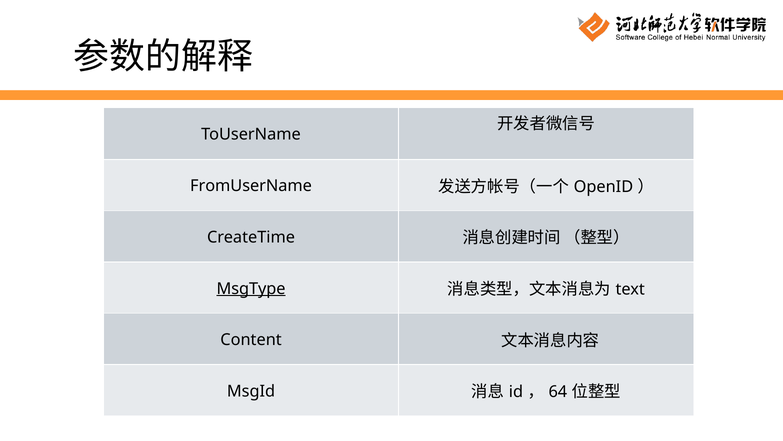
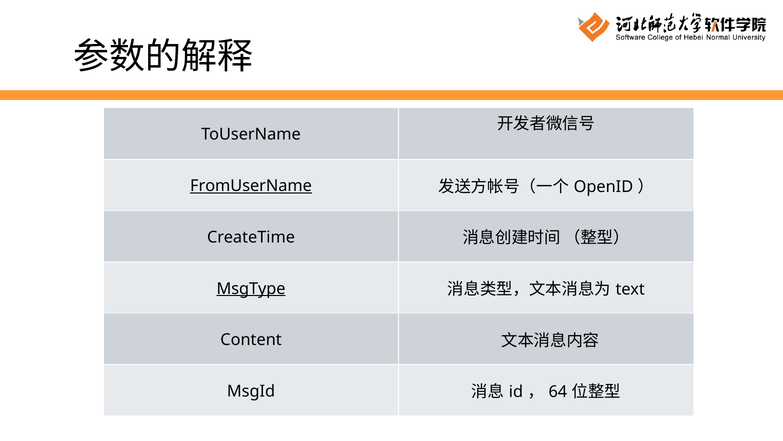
FromUserName underline: none -> present (251, 186)
